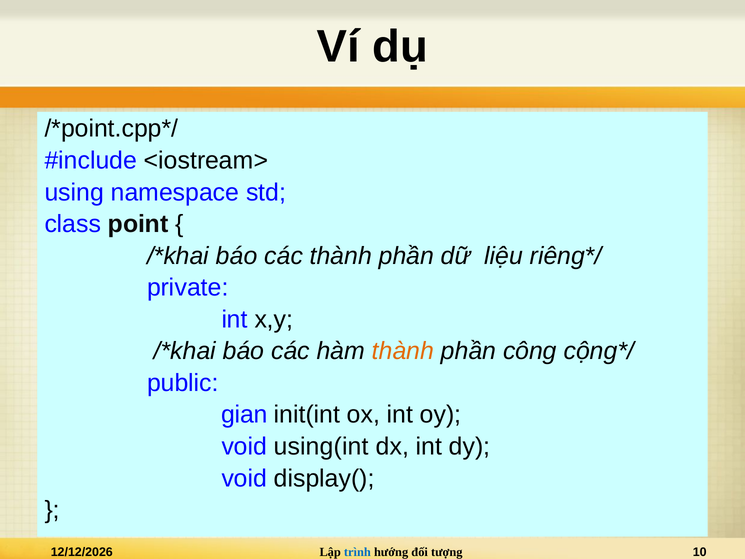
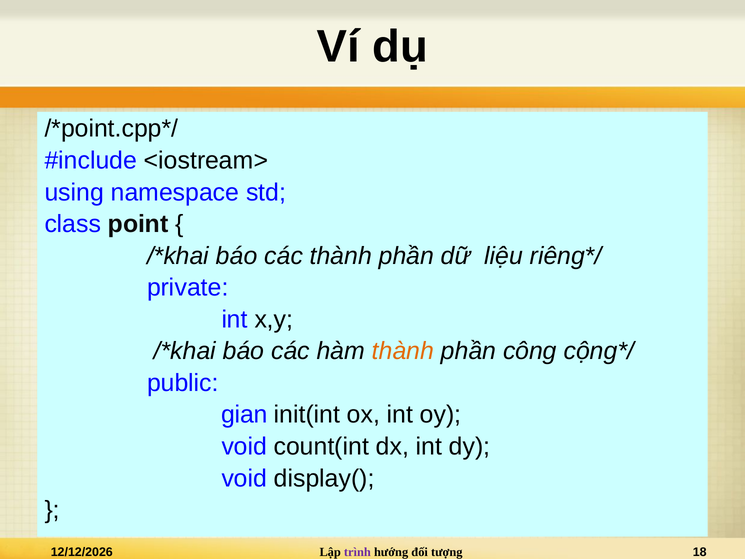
using(int: using(int -> count(int (321, 446)
trình colour: blue -> purple (357, 552)
10: 10 -> 18 (700, 552)
